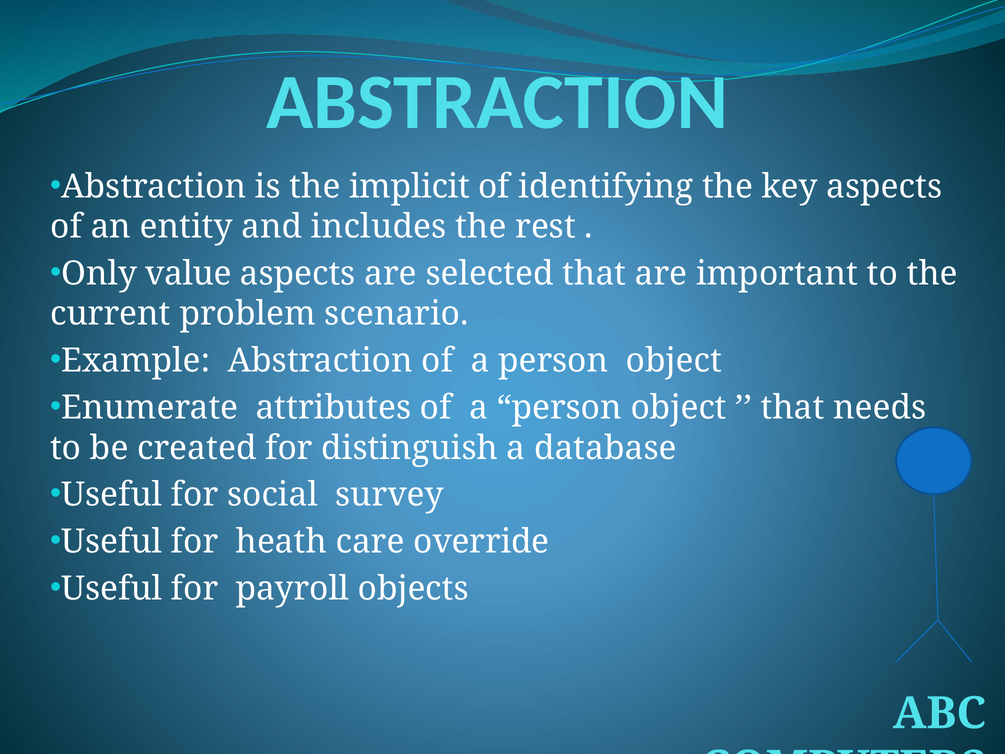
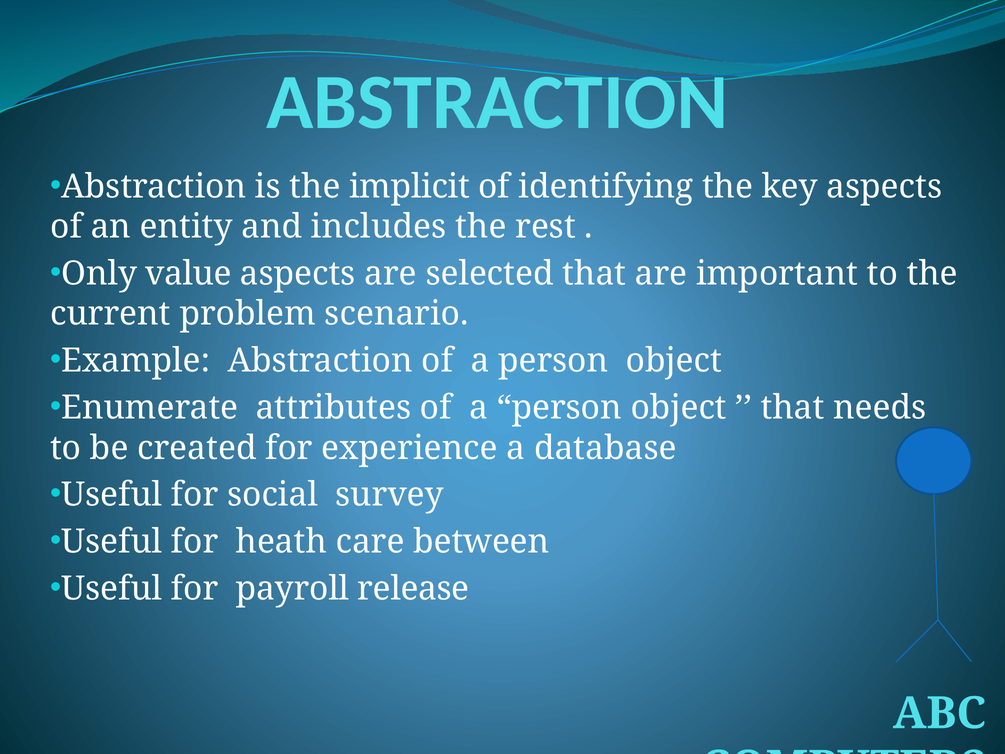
distinguish: distinguish -> experience (410, 448)
override: override -> between (481, 542)
objects: objects -> release (413, 588)
